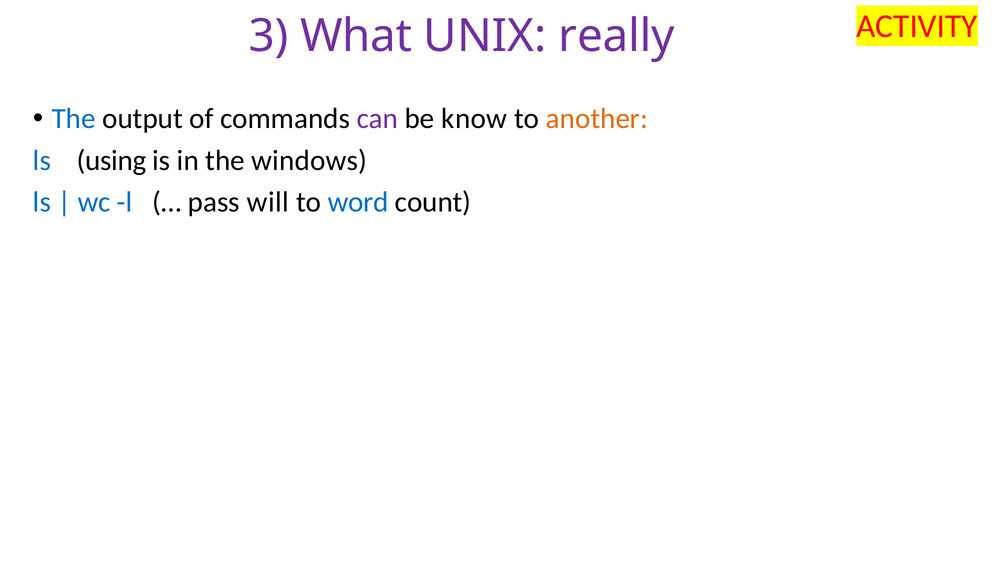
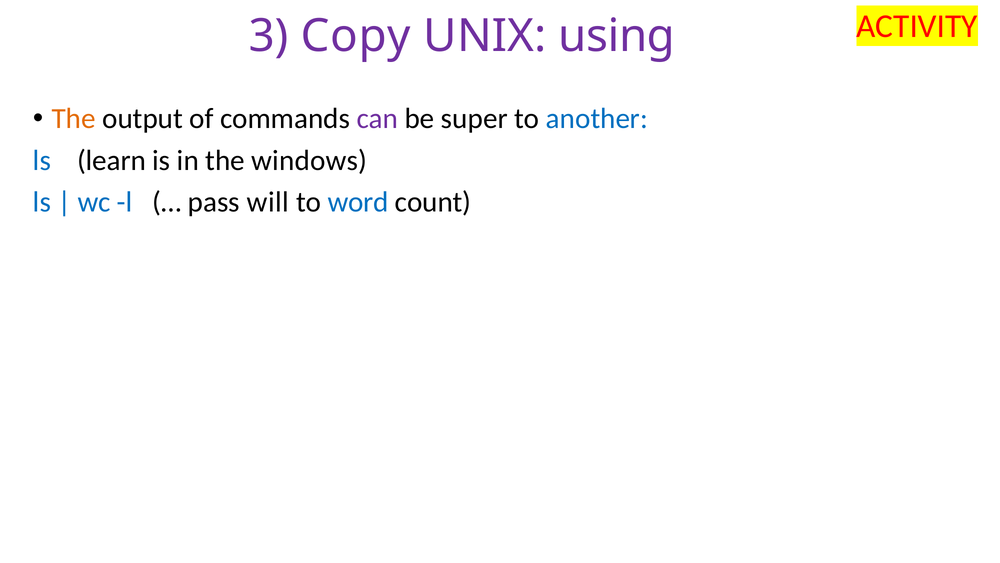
What: What -> Copy (356, 36)
really: really -> using (617, 36)
The colour: blue -> orange (74, 118)
know: know -> super (474, 118)
another colour: orange -> blue (597, 118)
using: using -> learn (112, 160)
